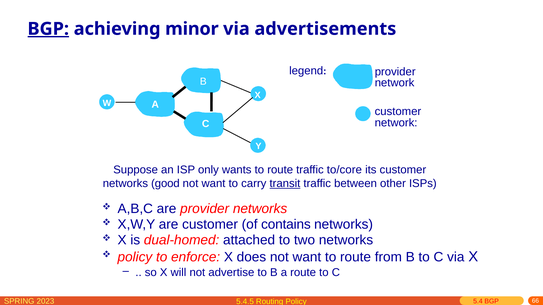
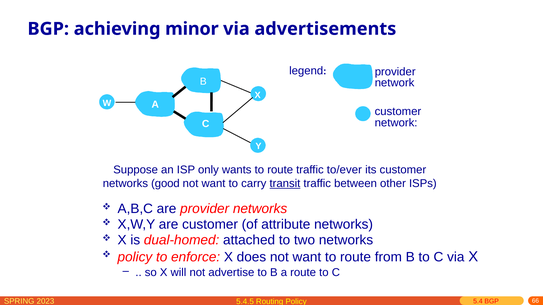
BGP underline: present -> none (48, 29)
to/core: to/core -> to/ever (344, 170)
contains: contains -> attribute (286, 225)
